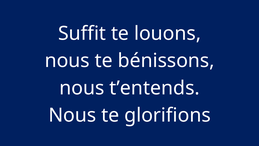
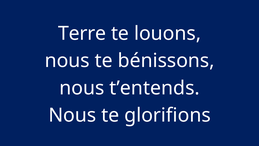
Suffit: Suffit -> Terre (82, 33)
